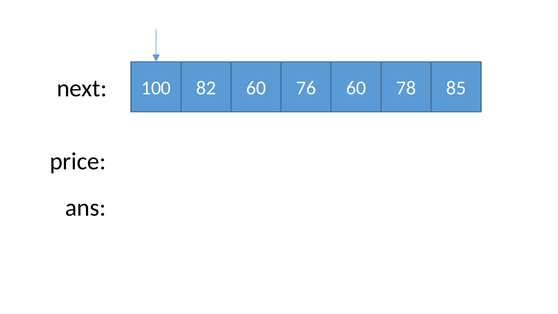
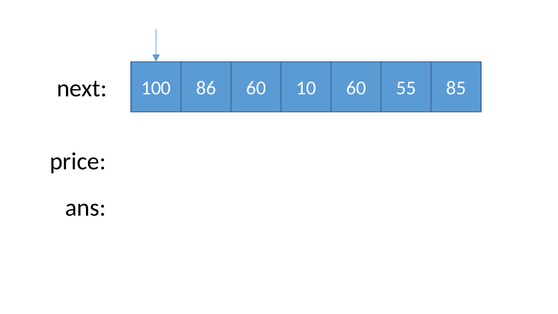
82: 82 -> 86 (206, 88)
76: 76 -> 10 (306, 88)
78: 78 -> 55 (406, 88)
